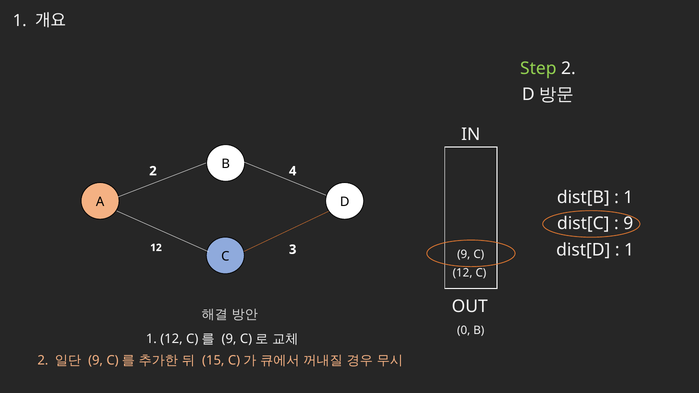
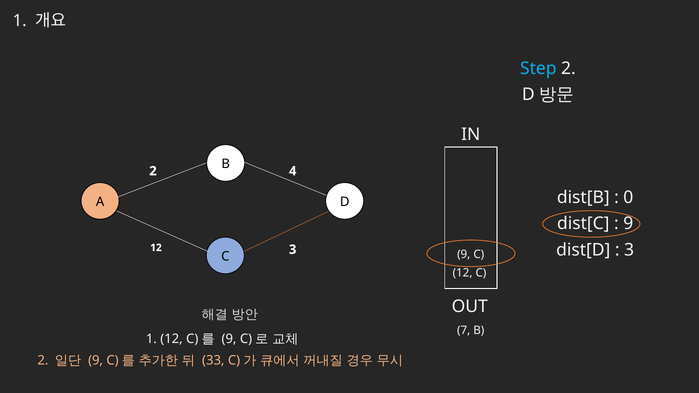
Step colour: light green -> light blue (538, 68)
1: 1 -> 0 (628, 198)
1: 1 -> 3 (629, 250)
0: 0 -> 7 (464, 331)
15: 15 -> 33 (213, 361)
